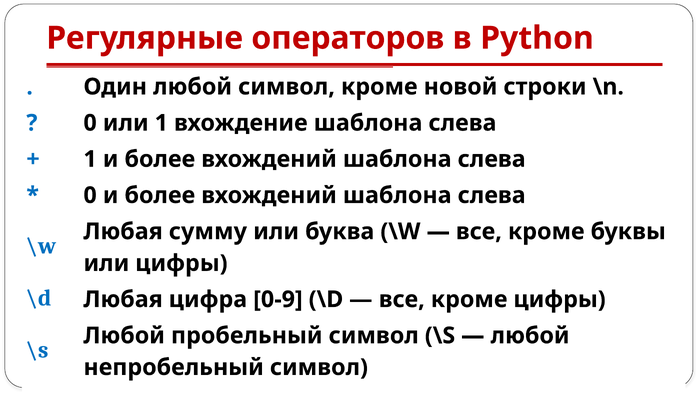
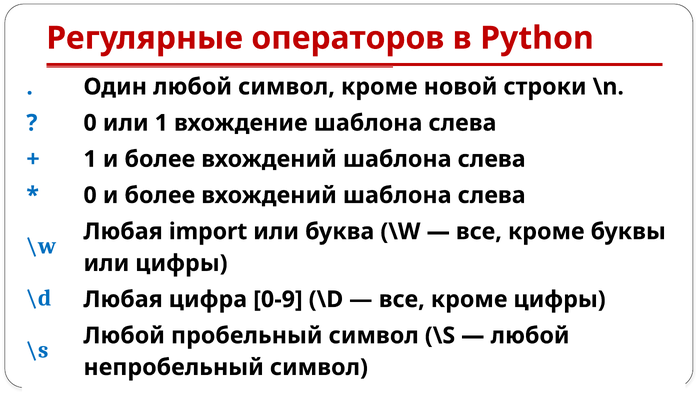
сумму: сумму -> import (208, 231)
